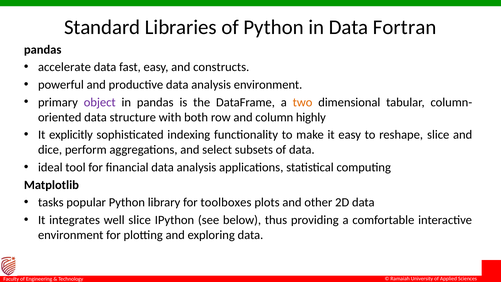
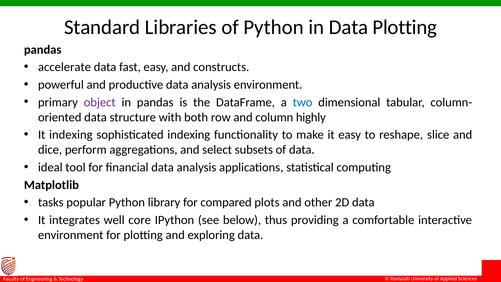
Data Fortran: Fortran -> Plotting (405, 27)
two colour: orange -> blue (303, 102)
It explicitly: explicitly -> indexing (71, 135)
toolboxes: toolboxes -> compared (226, 202)
well slice: slice -> core (140, 220)
